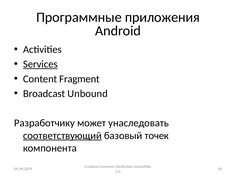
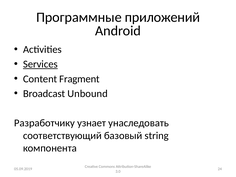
приложения: приложения -> приложений (162, 17)
может: может -> узнает (92, 123)
соответствующий underline: present -> none (62, 136)
точек: точек -> string (157, 136)
